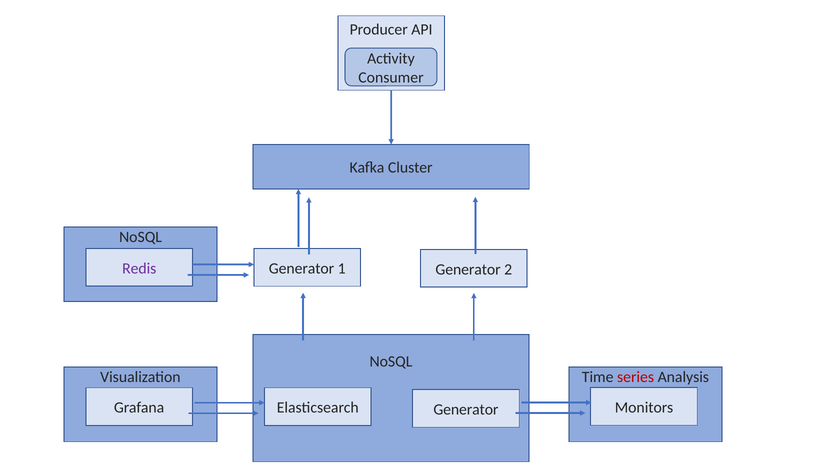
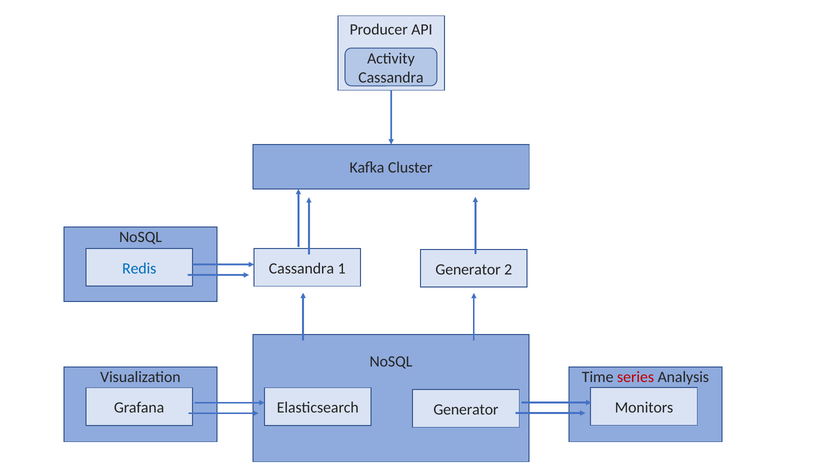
Consumer: Consumer -> Cassandra (391, 78)
Redis colour: purple -> blue (139, 269)
Generator: Generator -> Cassandra (301, 269)
